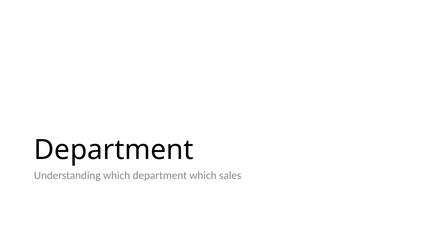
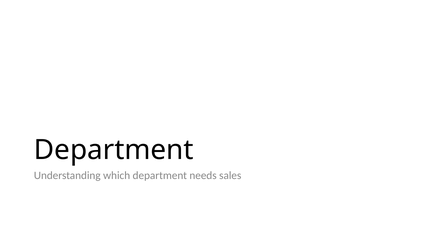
department which: which -> needs (203, 176)
